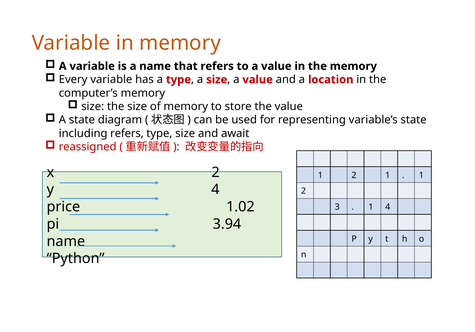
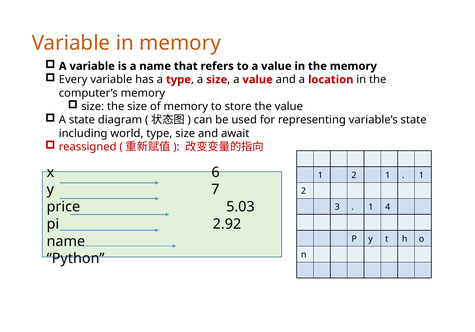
including refers: refers -> world (127, 134)
x 2: 2 -> 6 (216, 173)
y 4: 4 -> 7 (215, 190)
1.02: 1.02 -> 5.03 (240, 207)
3.94: 3.94 -> 2.92 (227, 224)
